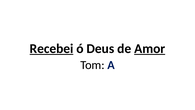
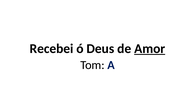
Recebei underline: present -> none (51, 49)
